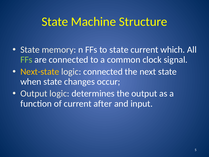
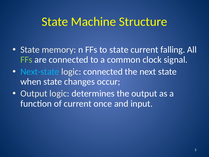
which: which -> falling (173, 50)
Next-state colour: yellow -> light blue (40, 71)
after: after -> once (103, 103)
